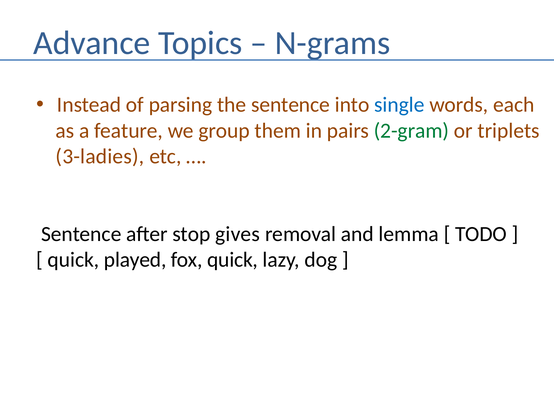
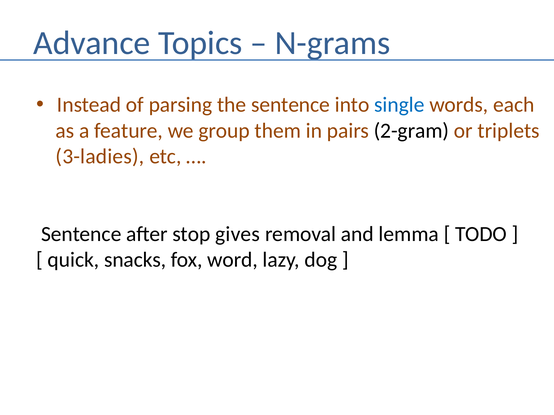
2-gram colour: green -> black (411, 131)
played: played -> snacks (135, 260)
fox quick: quick -> word (233, 260)
